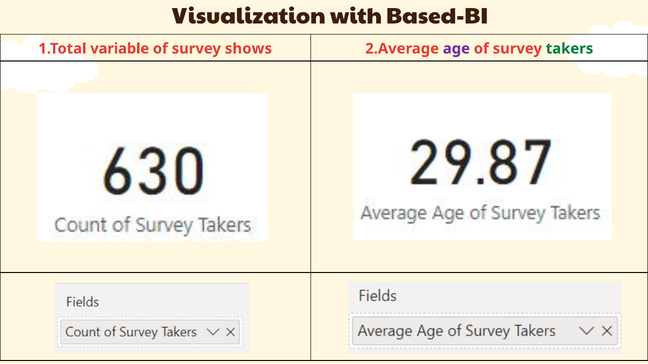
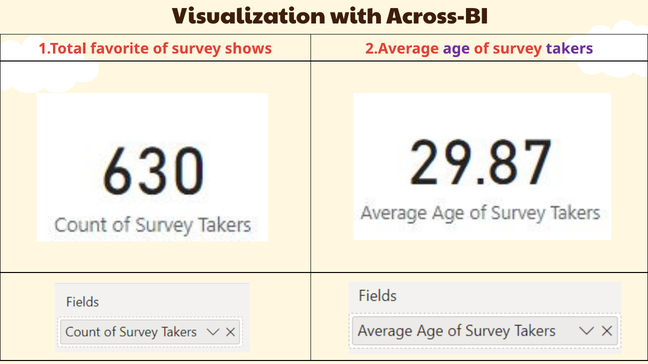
Based-BI: Based-BI -> Across-BI (437, 16)
variable: variable -> favorite (120, 49)
takers colour: green -> purple (570, 49)
